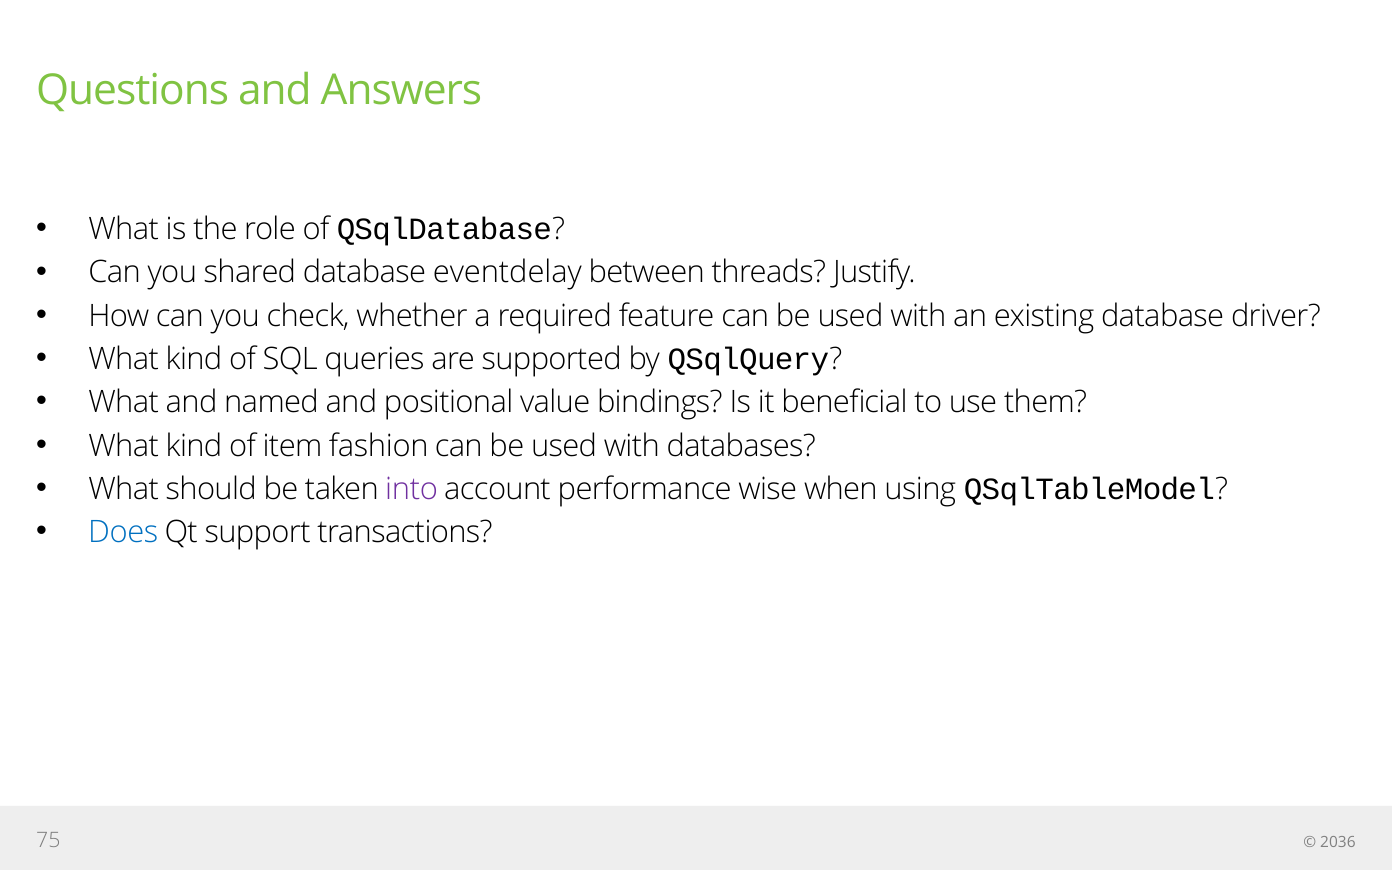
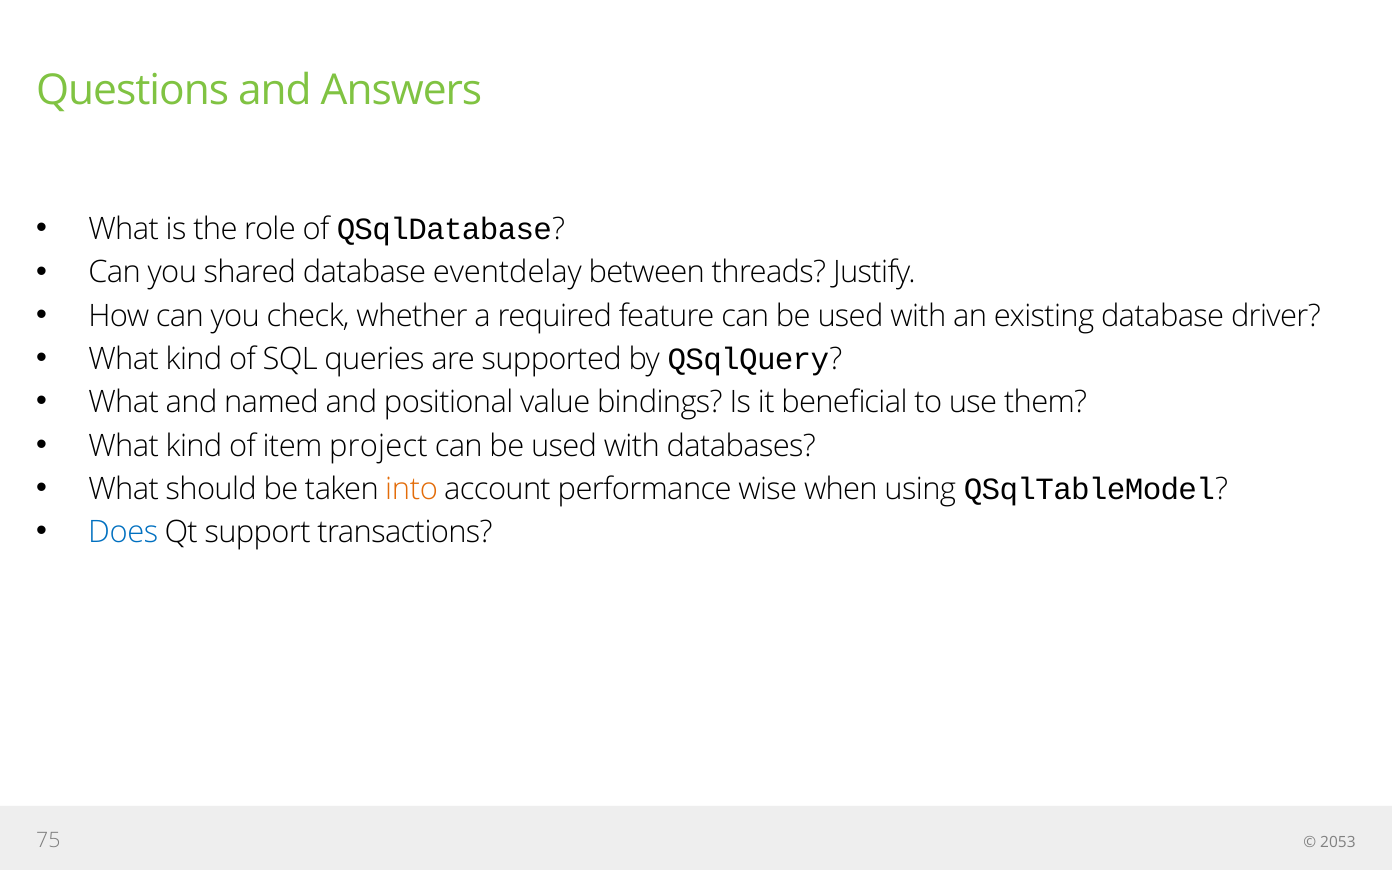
fashion: fashion -> project (378, 446)
into colour: purple -> orange (412, 489)
2036: 2036 -> 2053 (1338, 842)
